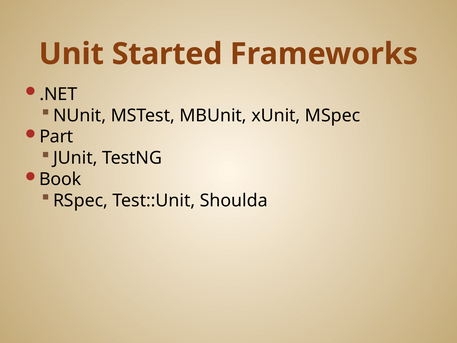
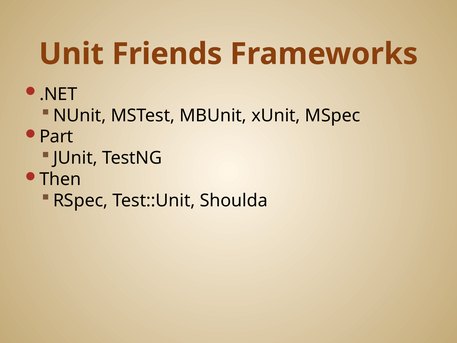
Started: Started -> Friends (167, 54)
Book: Book -> Then (60, 179)
